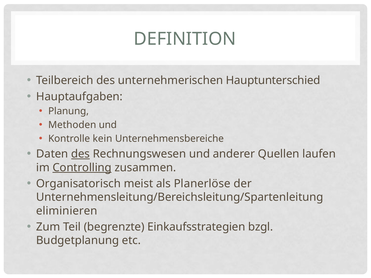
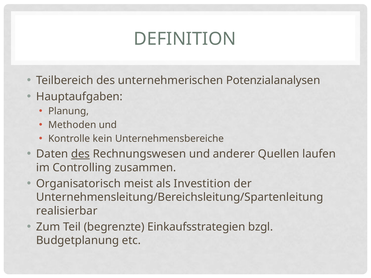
Hauptunterschied: Hauptunterschied -> Potenzialanalysen (273, 81)
Controlling underline: present -> none (82, 168)
Planerlöse: Planerlöse -> Investition (202, 184)
eliminieren: eliminieren -> realisierbar (67, 211)
